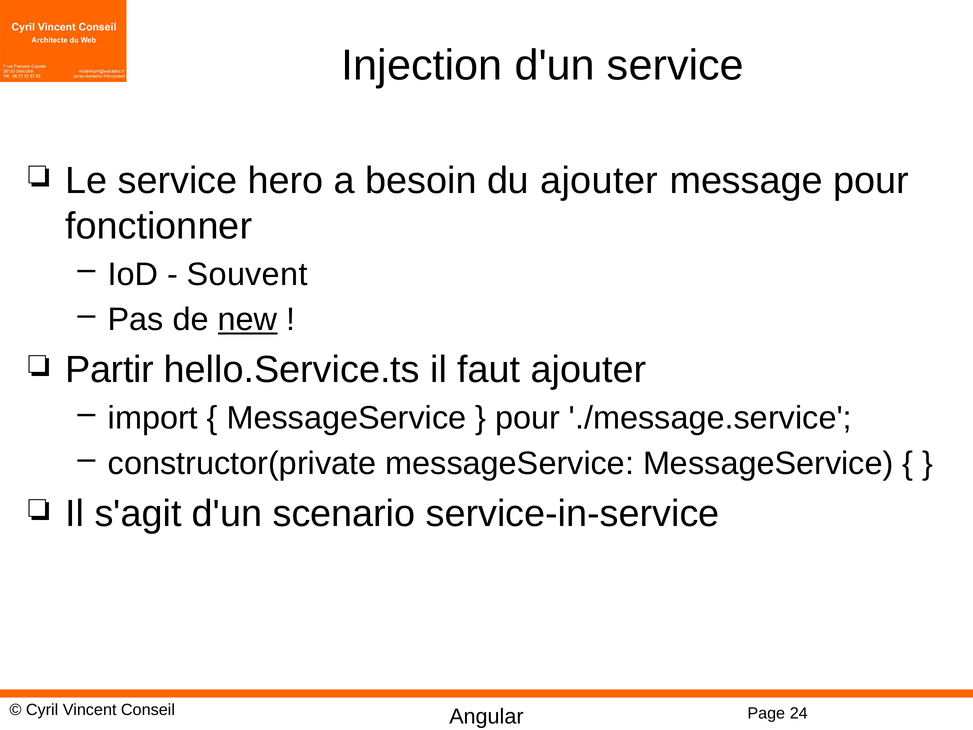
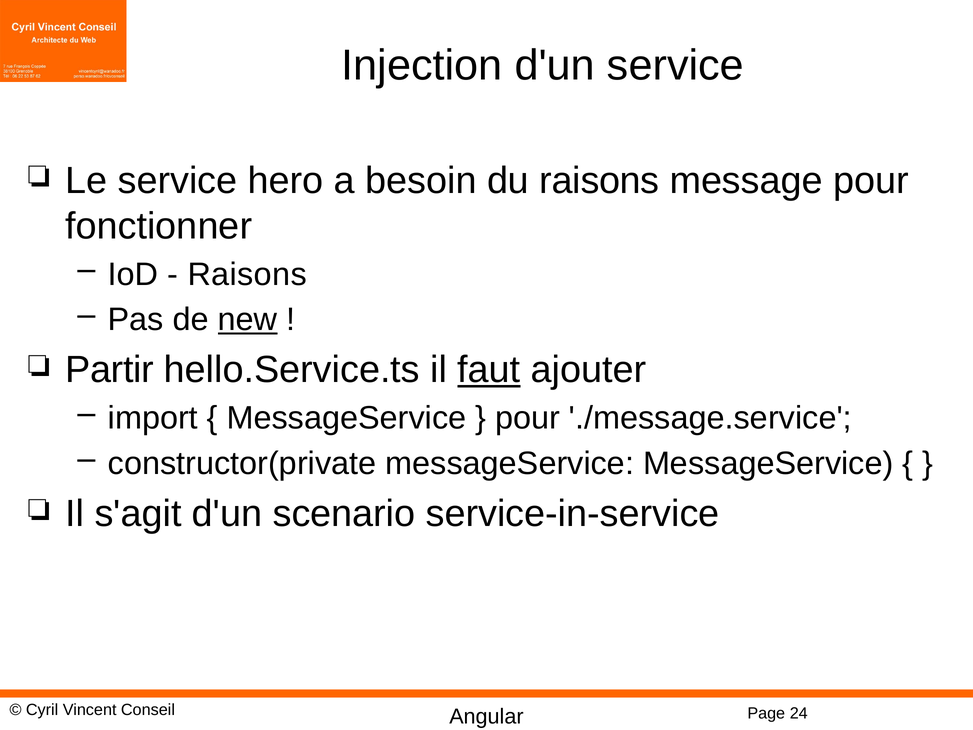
du ajouter: ajouter -> raisons (599, 181)
Souvent: Souvent -> Raisons (247, 274)
faut underline: none -> present (489, 370)
